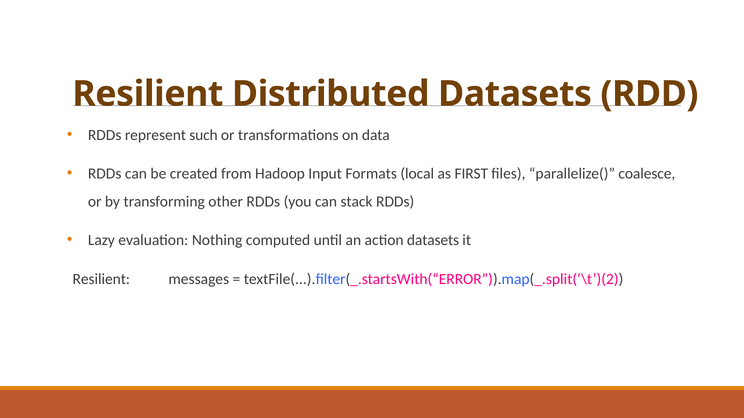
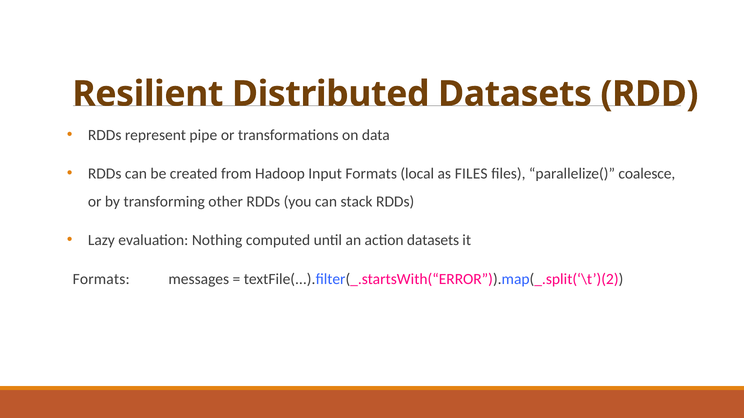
such: such -> pipe (203, 135)
as FIRST: FIRST -> FILES (471, 174)
Resilient: Resilient -> Formats (101, 279)
